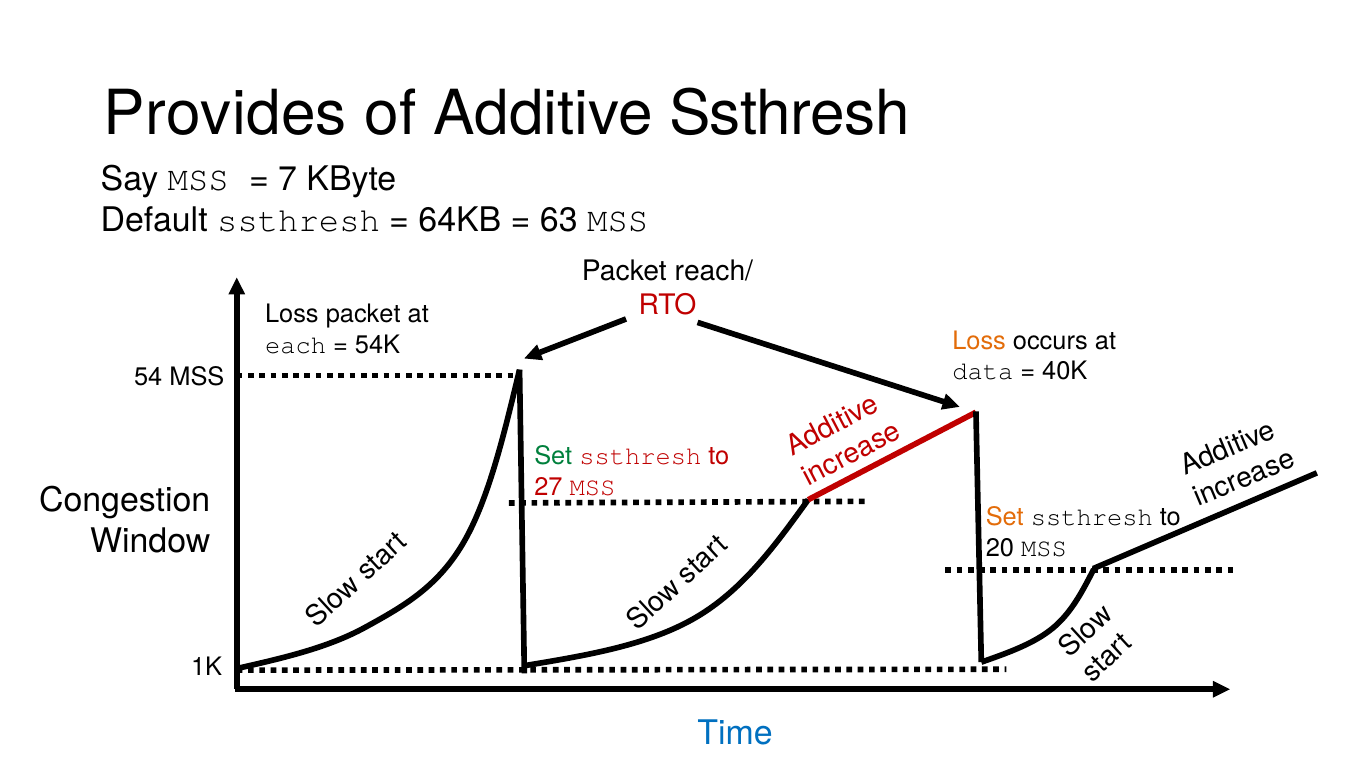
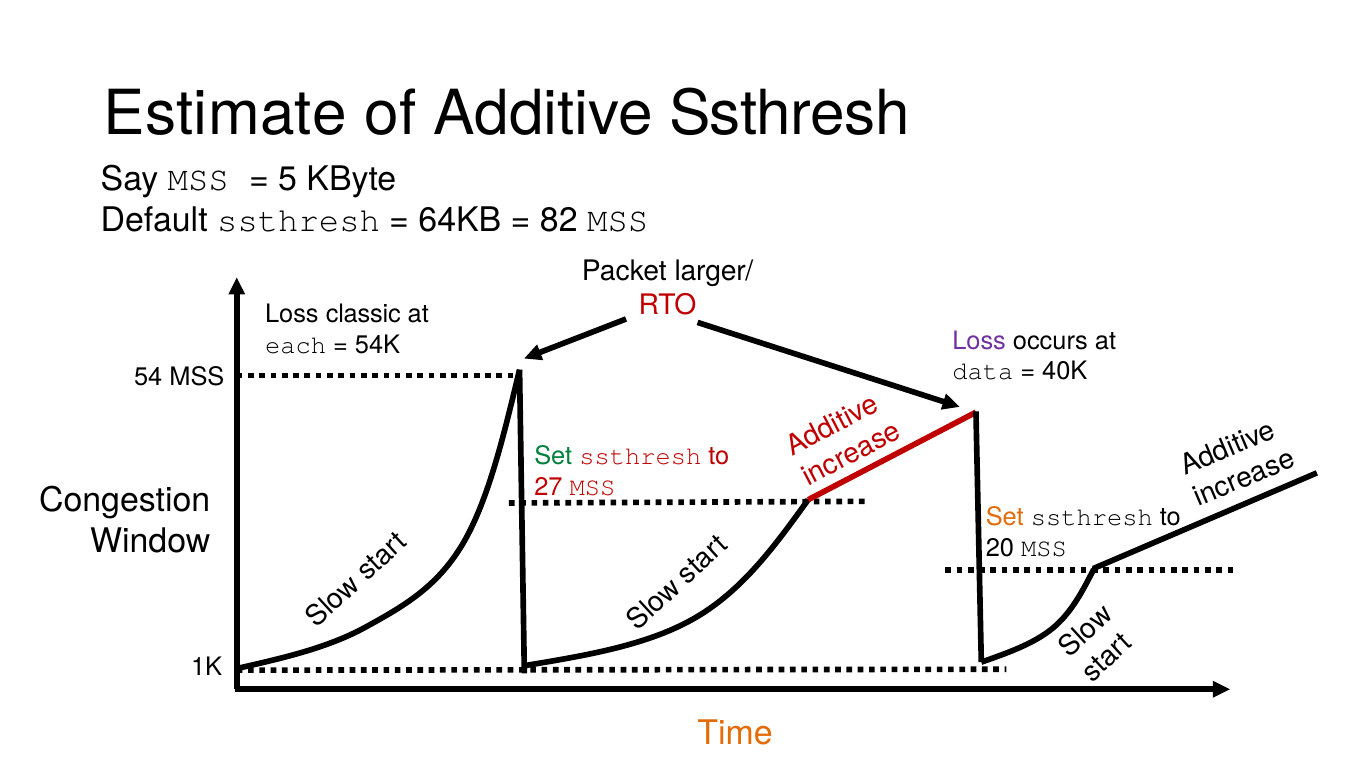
Provides: Provides -> Estimate (225, 114)
7: 7 -> 5 (288, 179)
63: 63 -> 82 (559, 220)
reach/: reach/ -> larger/ (714, 271)
Loss packet: packet -> classic (363, 314)
Loss colour: orange -> purple (979, 341)
Time colour: blue -> orange (735, 733)
